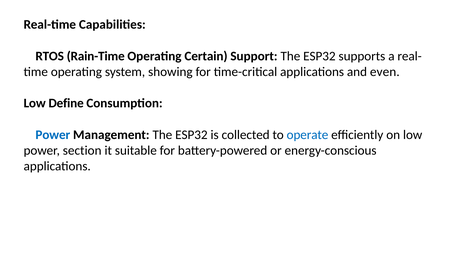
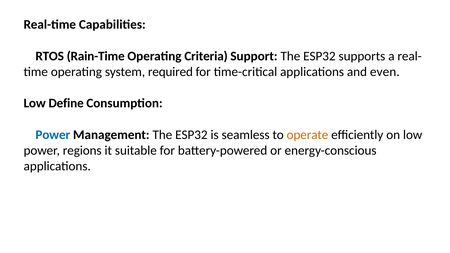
Certain: Certain -> Criteria (206, 56)
showing: showing -> required (170, 72)
collected: collected -> seamless (246, 135)
operate colour: blue -> orange (307, 135)
section: section -> regions (82, 151)
